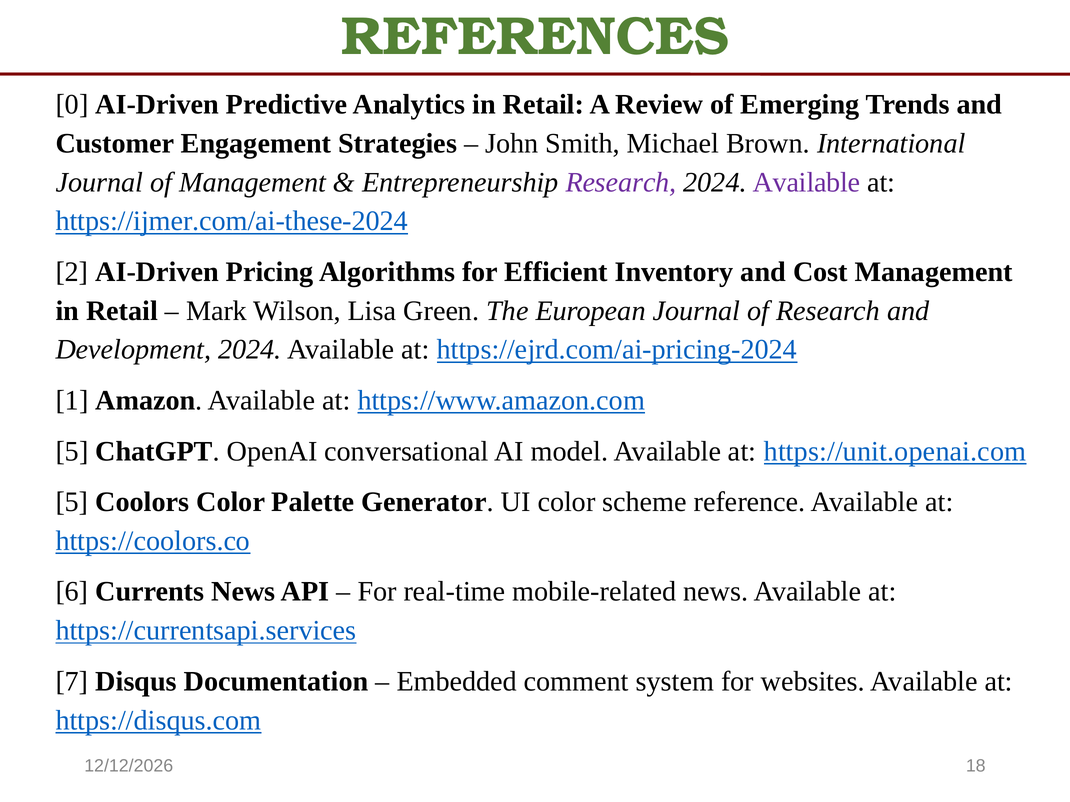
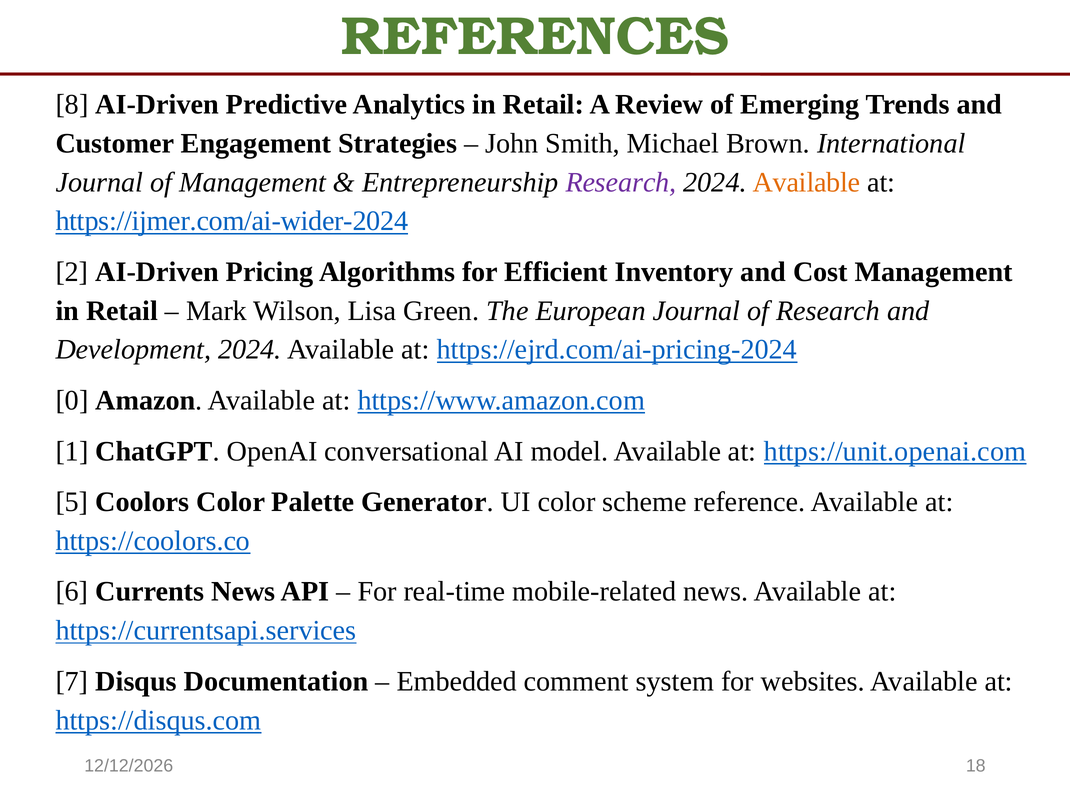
0: 0 -> 8 (72, 104)
Available colour: purple -> orange (807, 182)
https://ijmer.com/ai-these-2024: https://ijmer.com/ai-these-2024 -> https://ijmer.com/ai-wider-2024 (232, 221)
1: 1 -> 0 (72, 401)
5: 5 -> 1 (72, 452)
